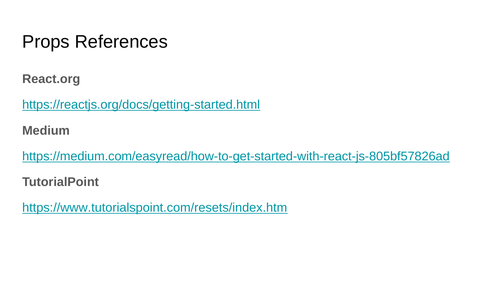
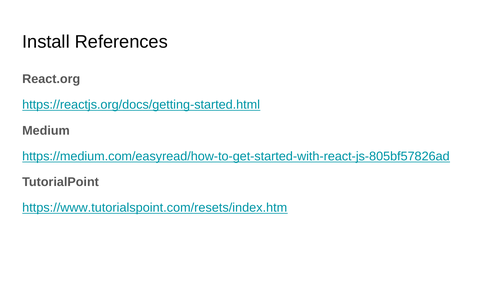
Props: Props -> Install (46, 42)
